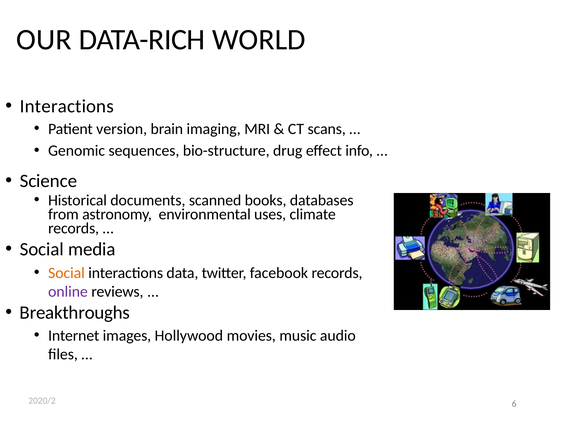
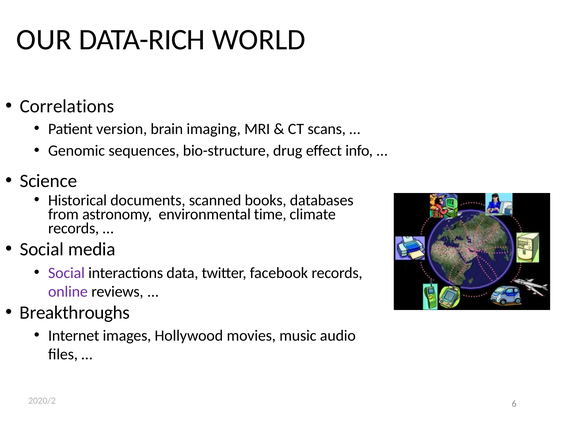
Interactions: Interactions -> Correlations (67, 106)
uses: uses -> time (270, 215)
Social colour: orange -> purple (66, 273)
